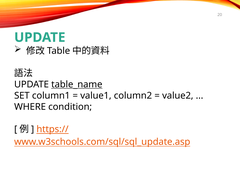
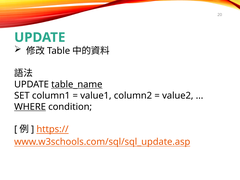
WHERE underline: none -> present (30, 107)
